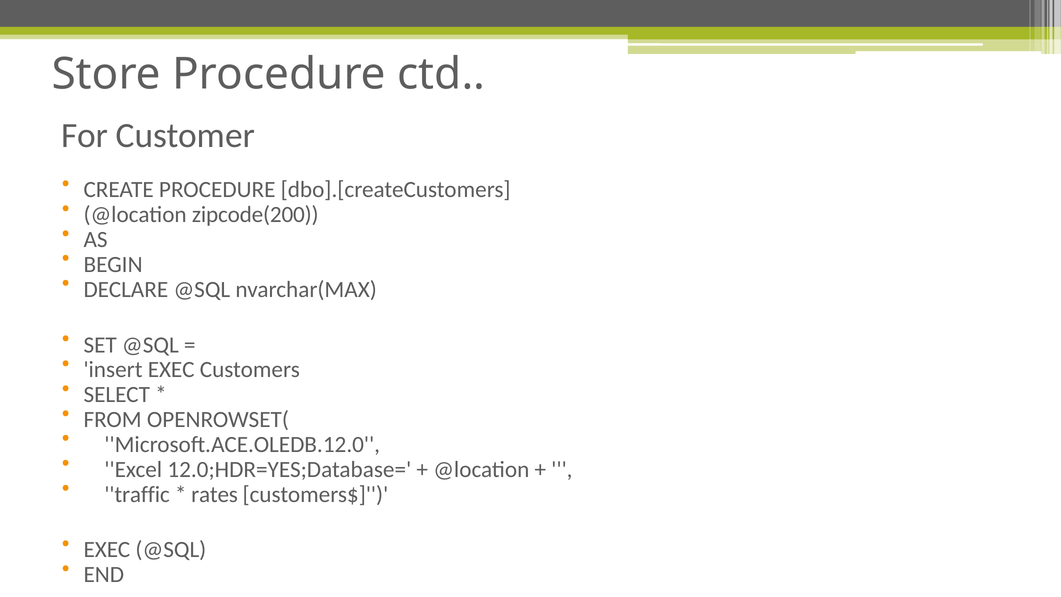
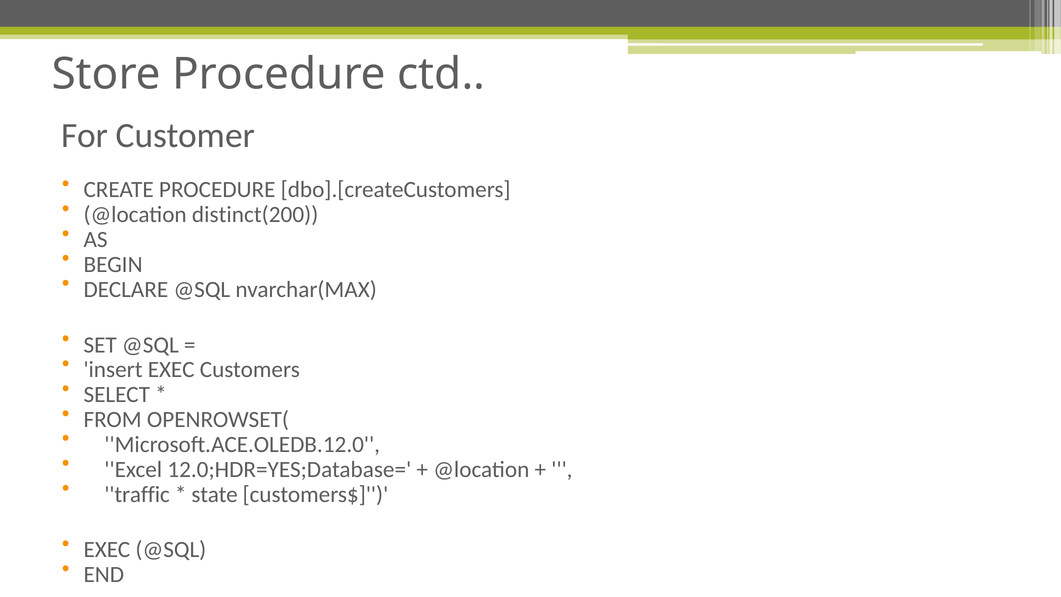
zipcode(200: zipcode(200 -> distinct(200 (255, 215)
rates: rates -> state (215, 494)
